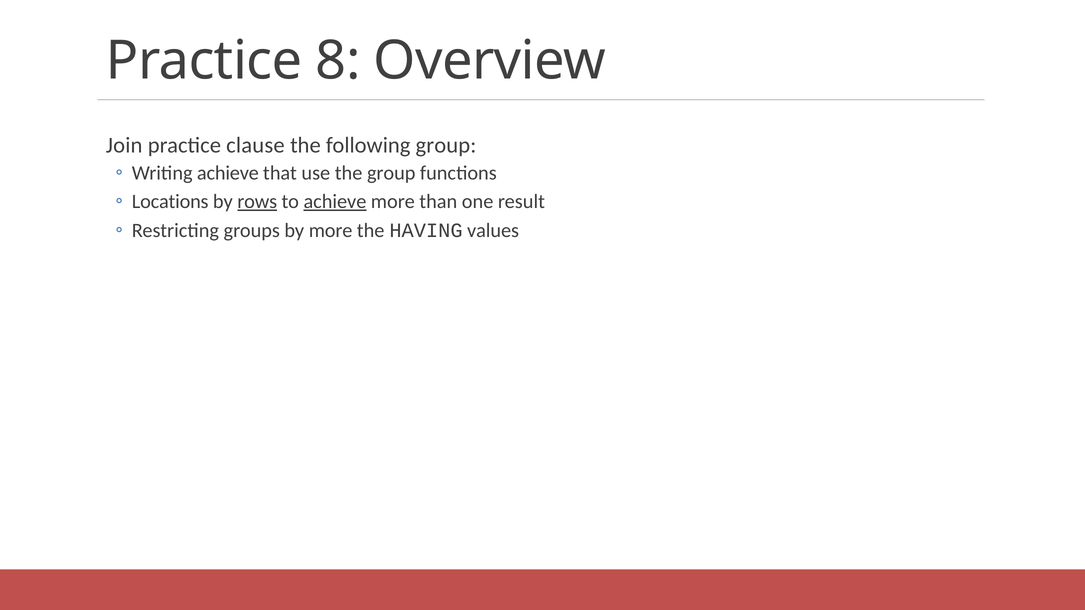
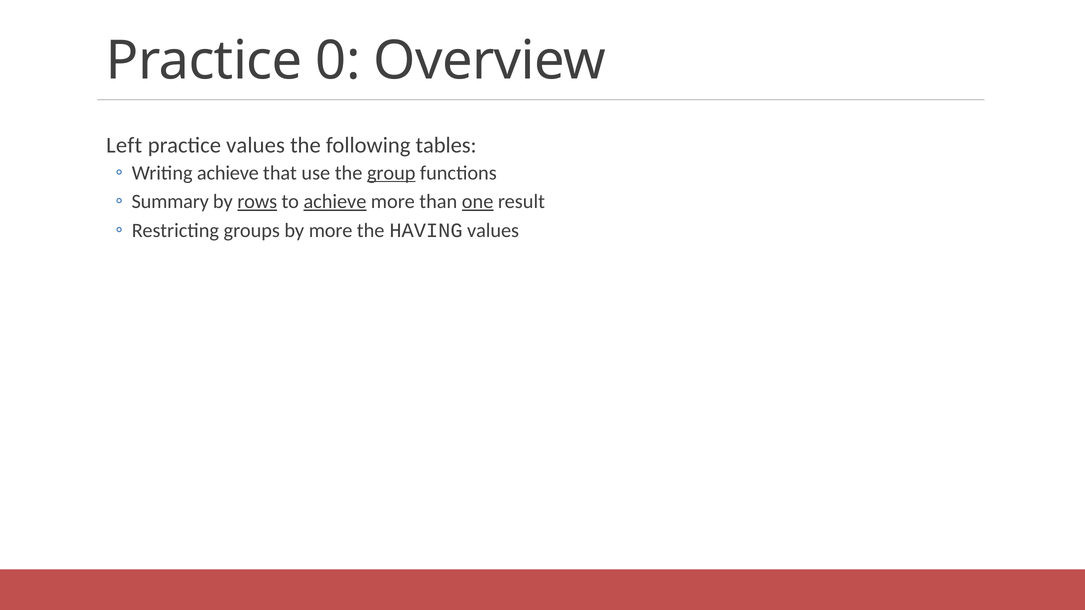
8: 8 -> 0 (338, 61)
Join: Join -> Left (124, 145)
practice clause: clause -> values (256, 145)
following group: group -> tables (446, 145)
group underline: none -> present (391, 173)
Locations: Locations -> Summary (170, 202)
one underline: none -> present (478, 202)
